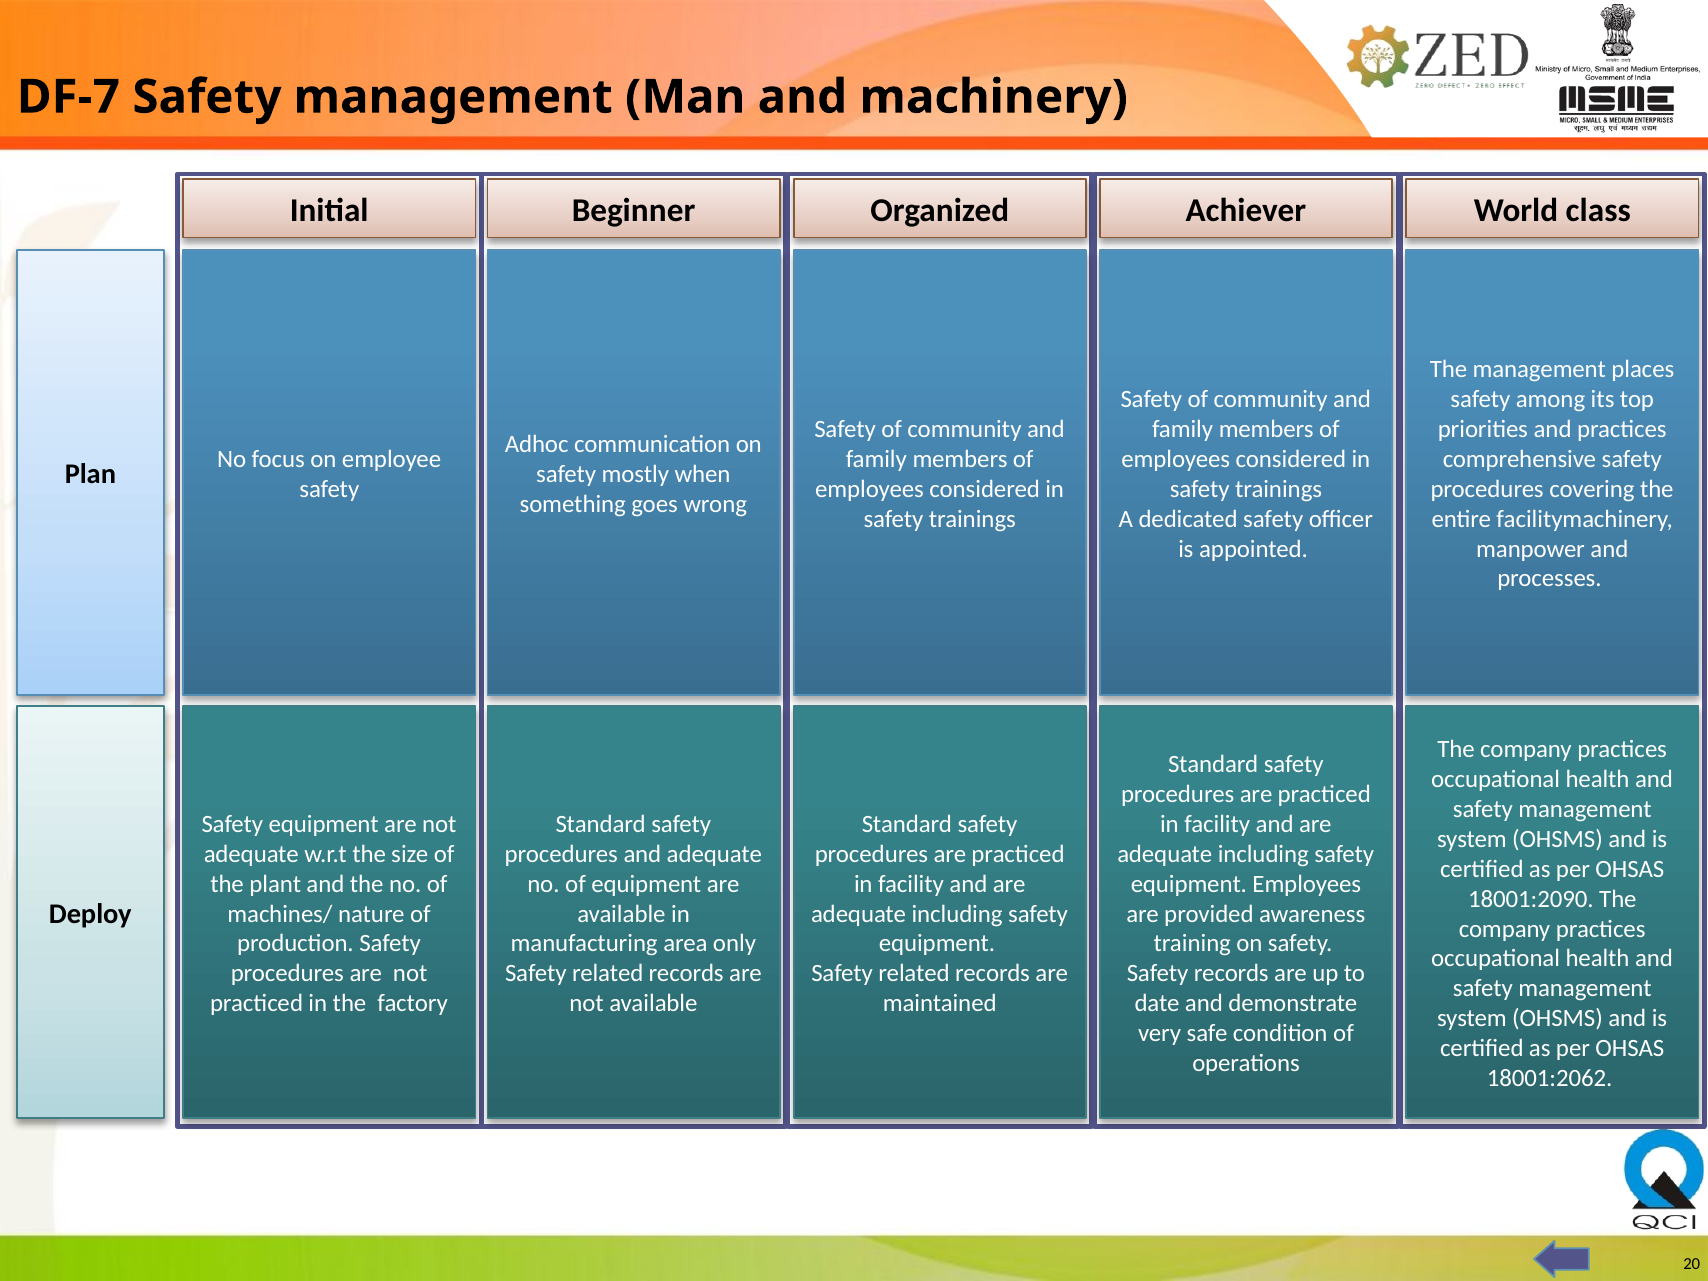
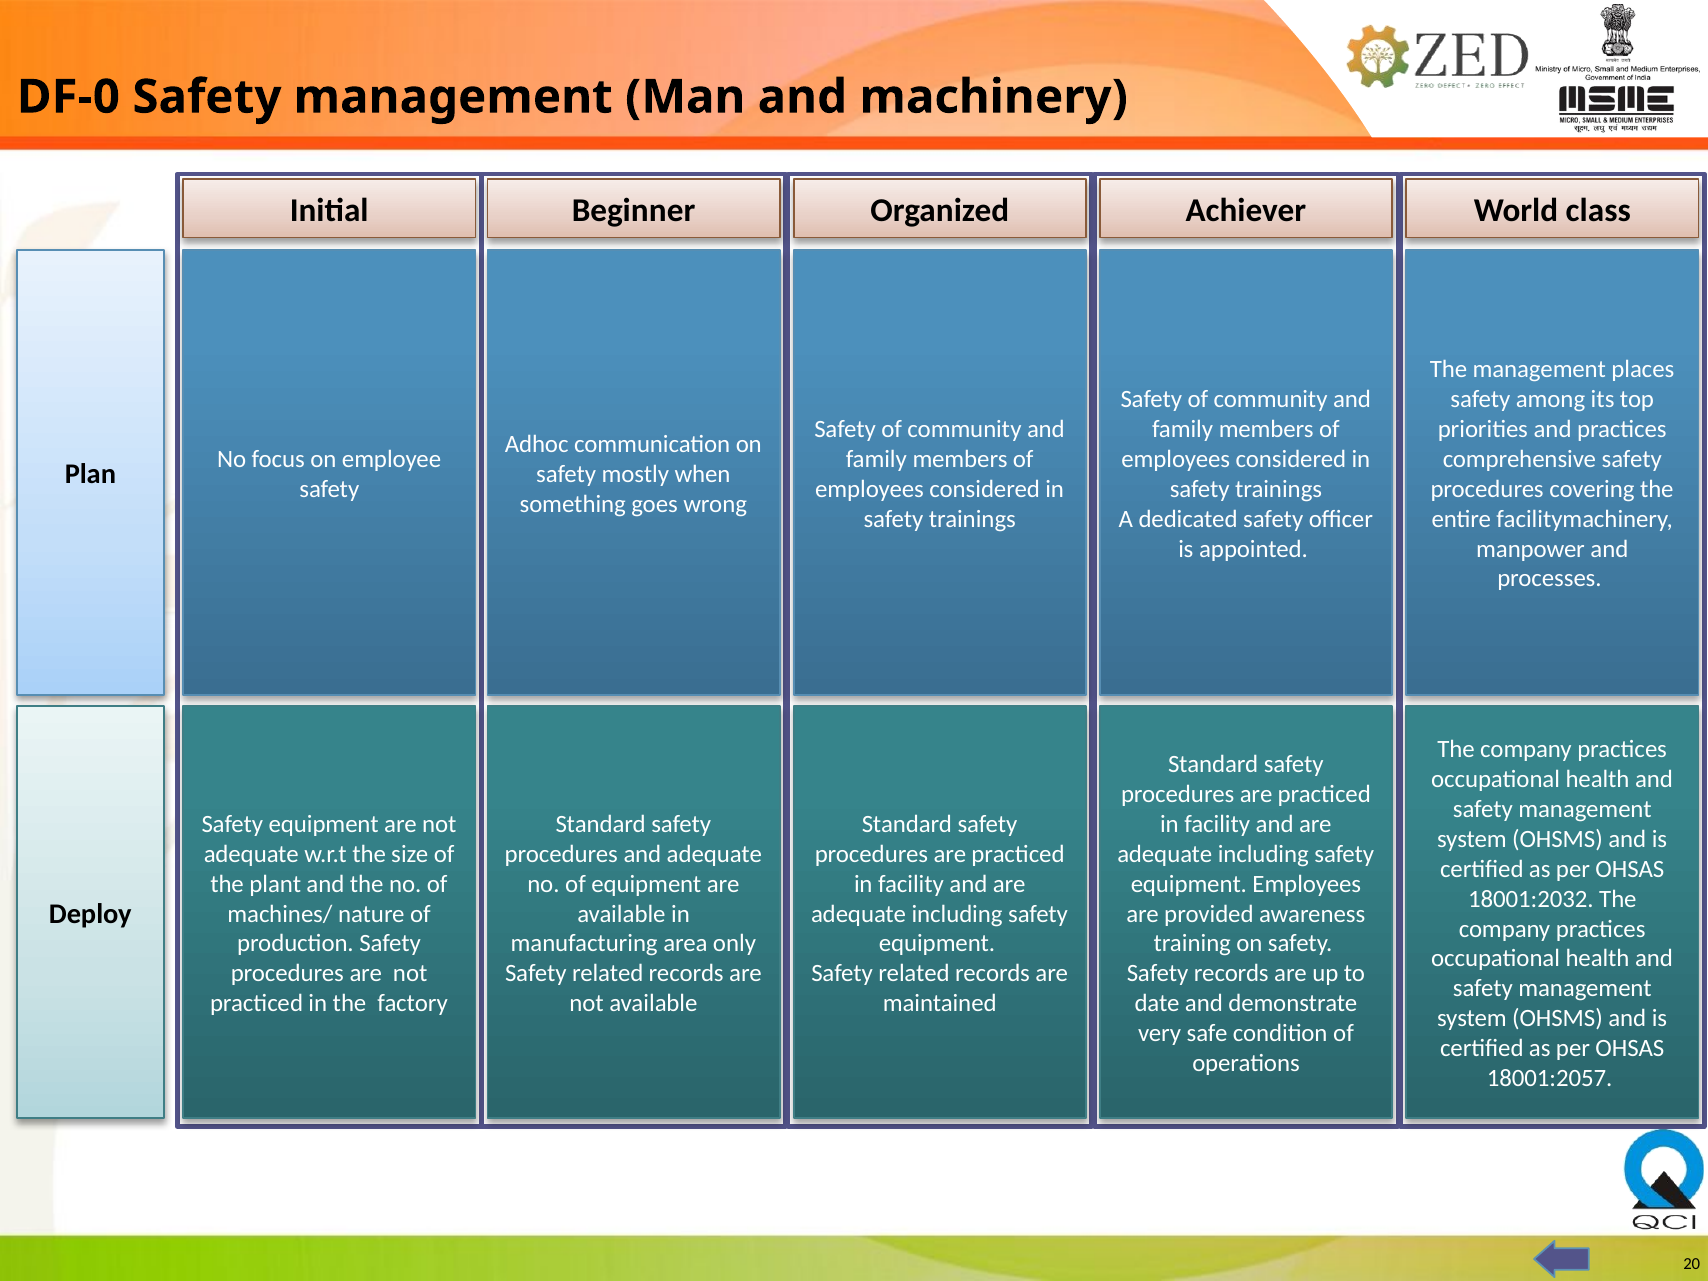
DF-7: DF-7 -> DF-0 (68, 97)
18001:2090: 18001:2090 -> 18001:2032 (1531, 899)
18001:2062: 18001:2062 -> 18001:2057 (1550, 1078)
